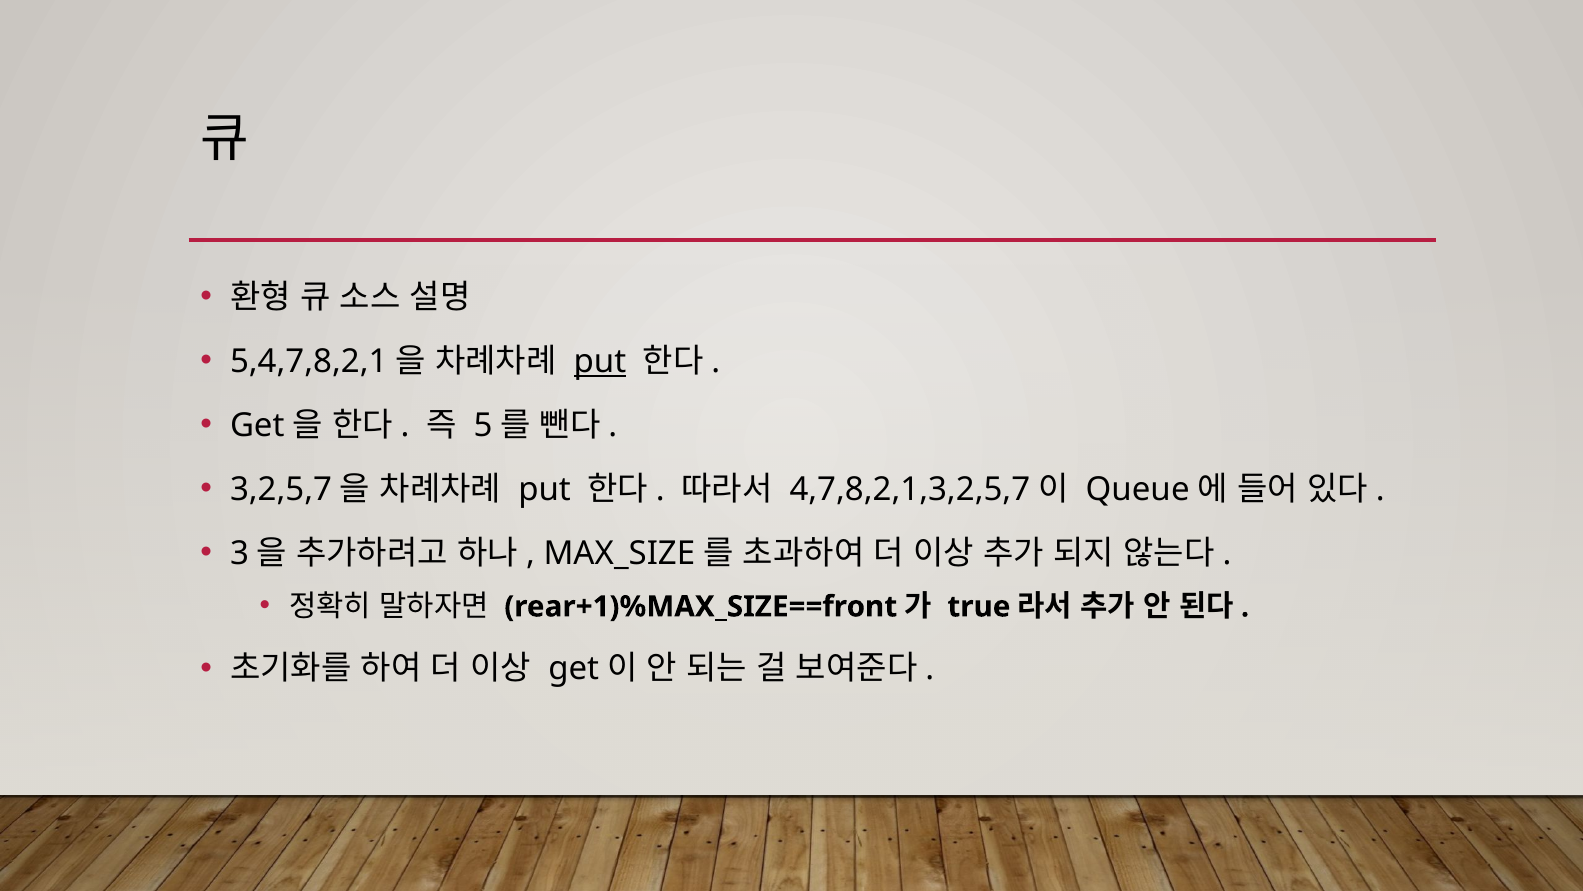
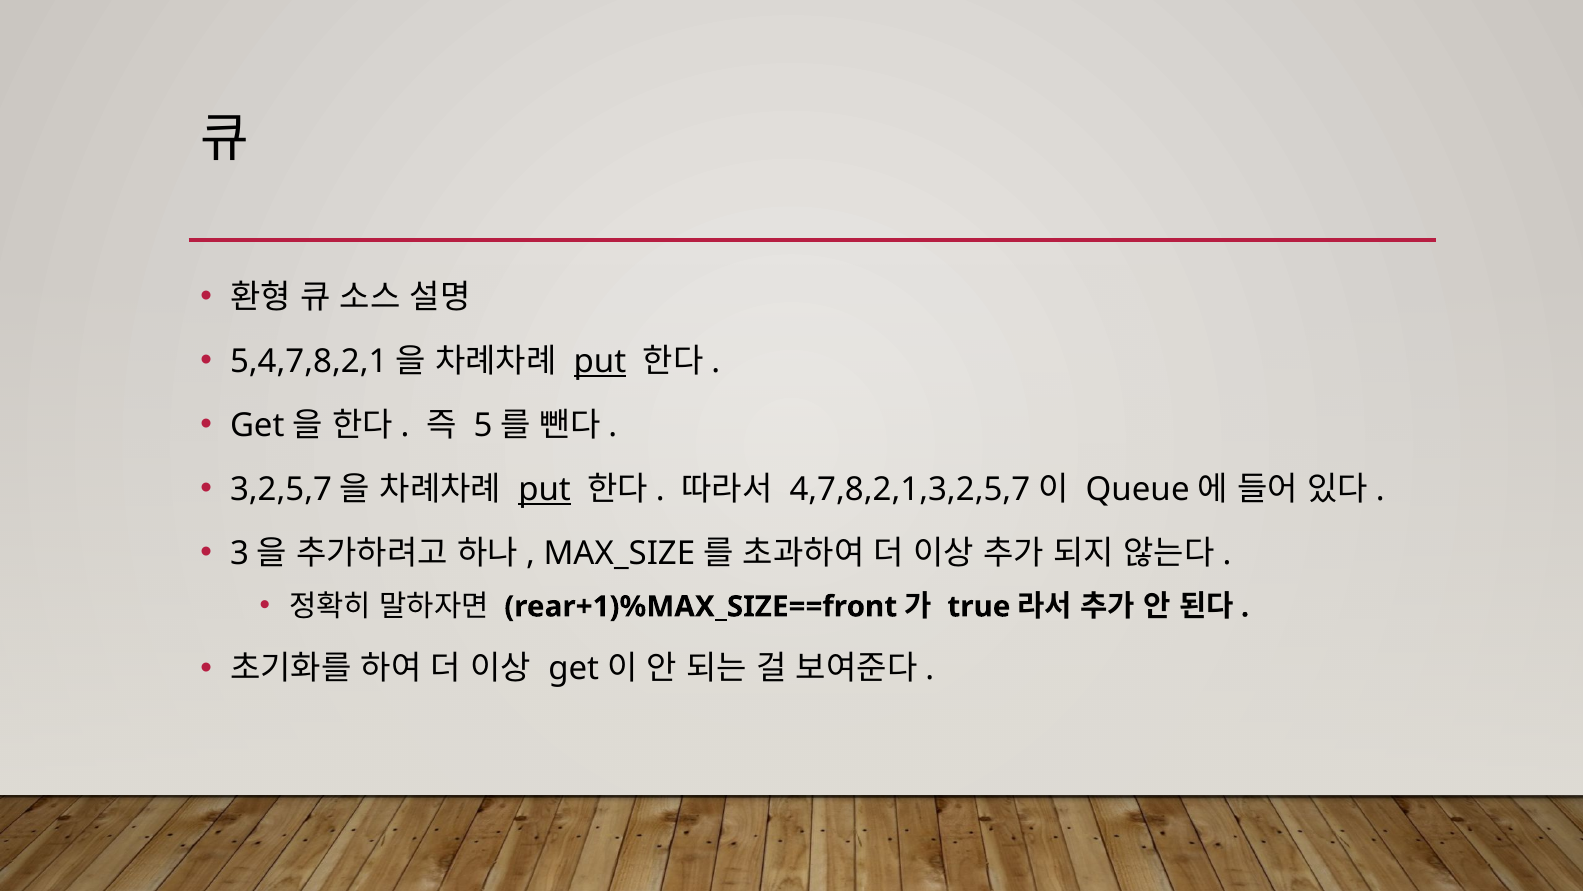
put underline: none -> present (545, 490)
